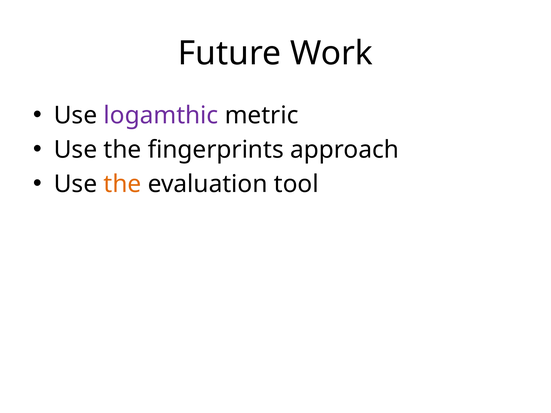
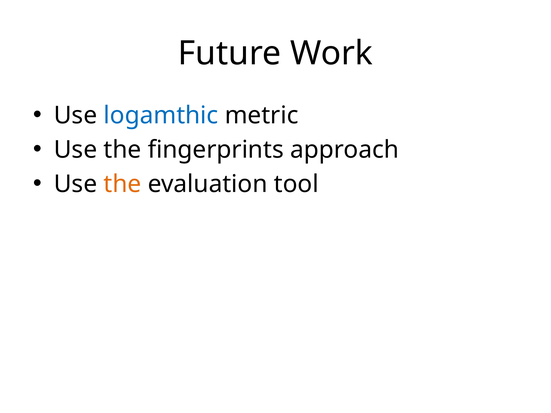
logamthic colour: purple -> blue (161, 116)
